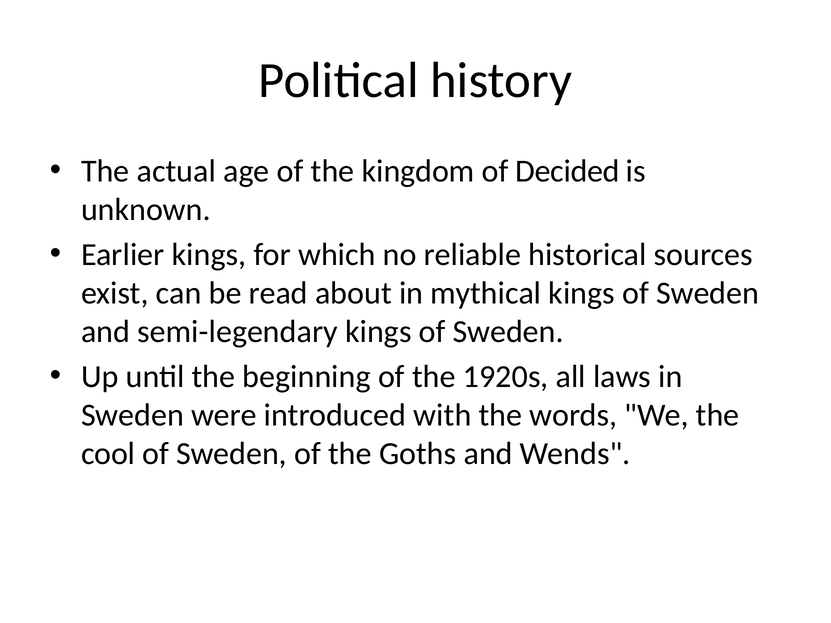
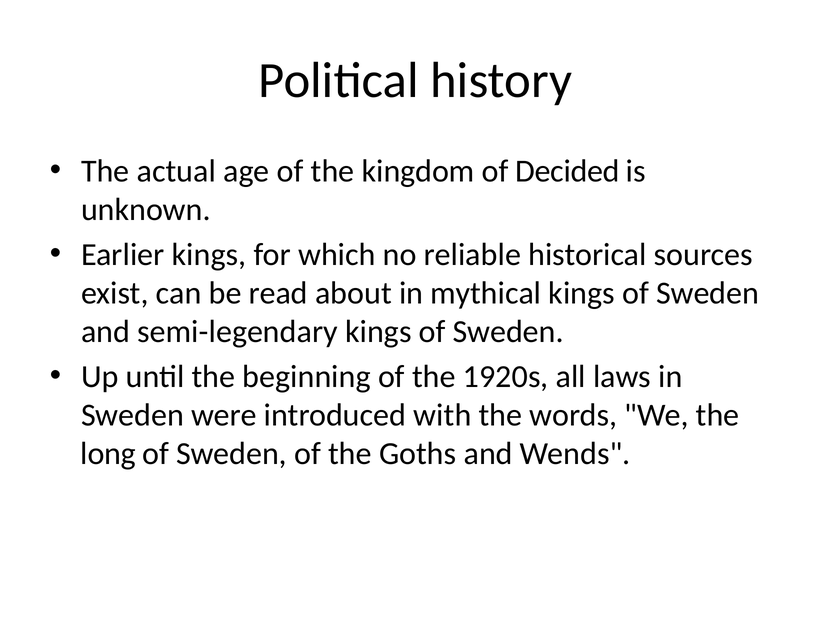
cool: cool -> long (108, 454)
